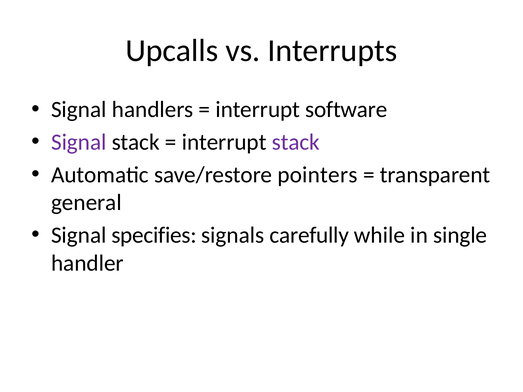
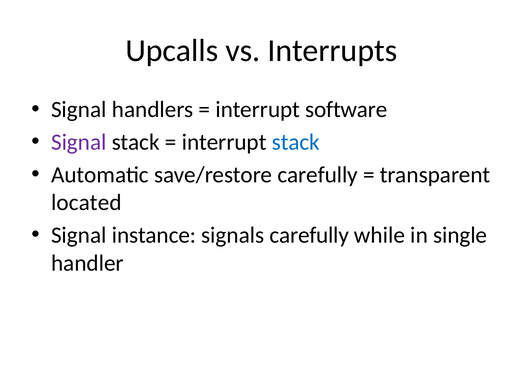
stack colour: purple -> blue (296, 142)
save/restore pointers: pointers -> carefully (318, 175)
general: general -> located (86, 203)
specifies: specifies -> instance (154, 235)
